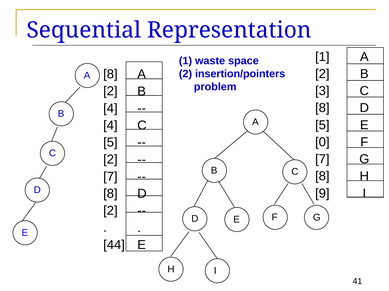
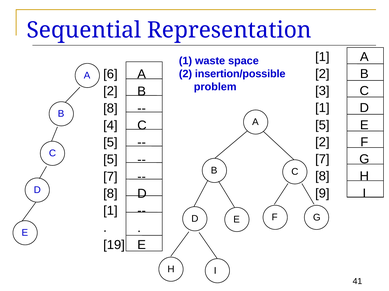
8: 8 -> 6 (110, 74)
insertion/pointers: insertion/pointers -> insertion/possible (240, 74)
8: 8 -> 1 (322, 108)
4: 4 -> 8 (110, 109)
0: 0 -> 2 (322, 142)
2: 2 -> 5 (110, 160)
2: 2 -> 1 (110, 211)
44: 44 -> 19 (114, 245)
